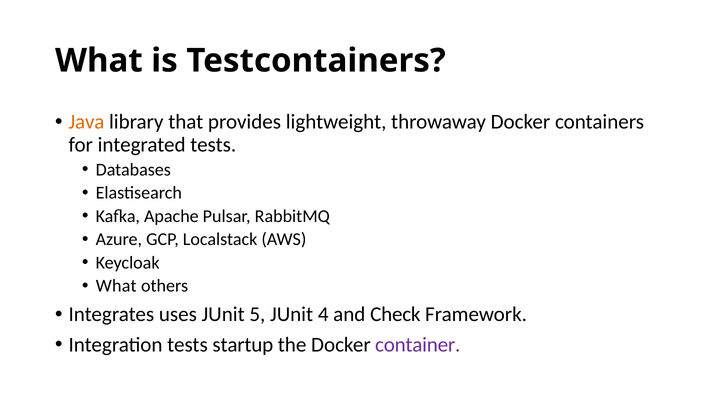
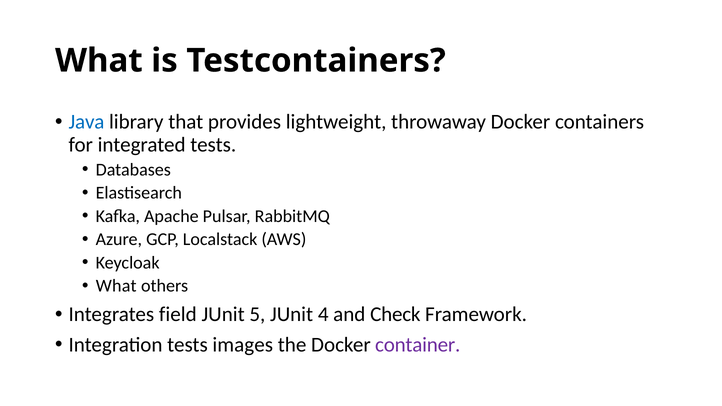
Java colour: orange -> blue (86, 122)
uses: uses -> field (178, 315)
startup: startup -> images (243, 345)
